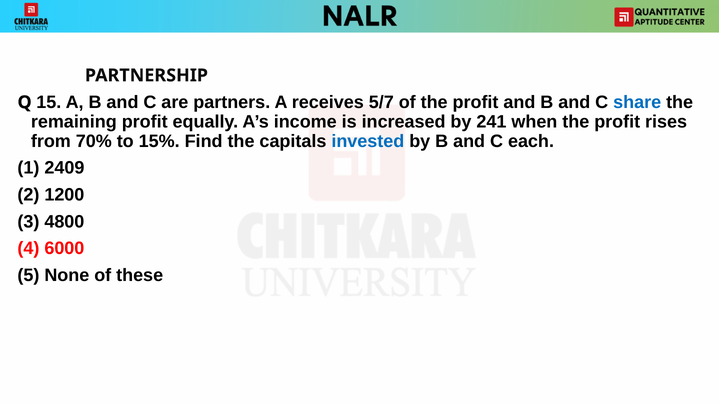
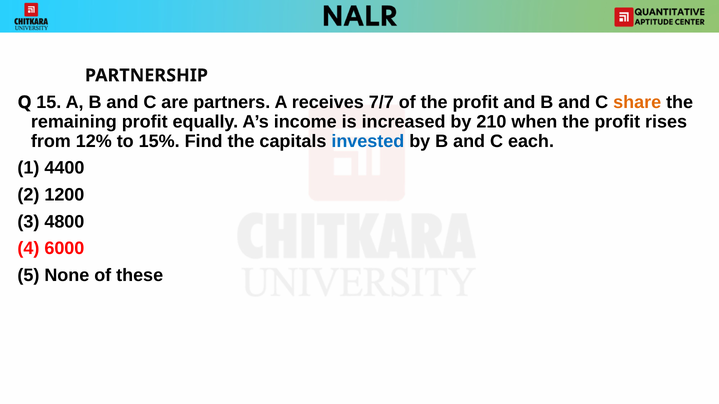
5/7: 5/7 -> 7/7 (381, 102)
share colour: blue -> orange (637, 102)
241: 241 -> 210 (491, 122)
70%: 70% -> 12% (94, 141)
2409: 2409 -> 4400 (64, 168)
